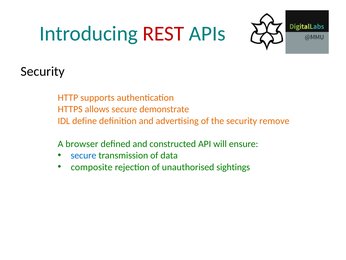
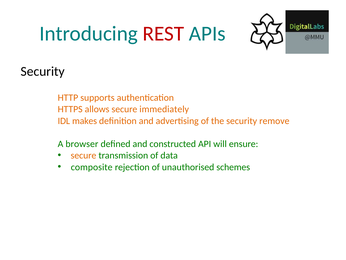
demonstrate: demonstrate -> immediately (164, 109)
define: define -> makes (85, 121)
secure colour: blue -> orange (84, 155)
sightings: sightings -> schemes (233, 167)
